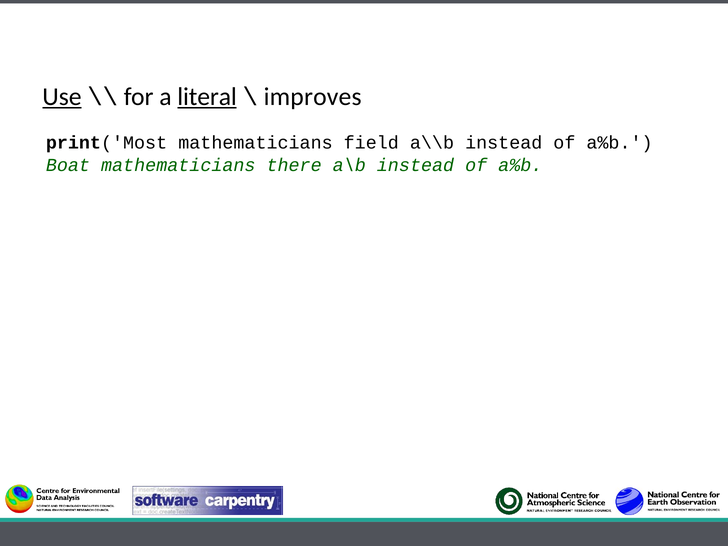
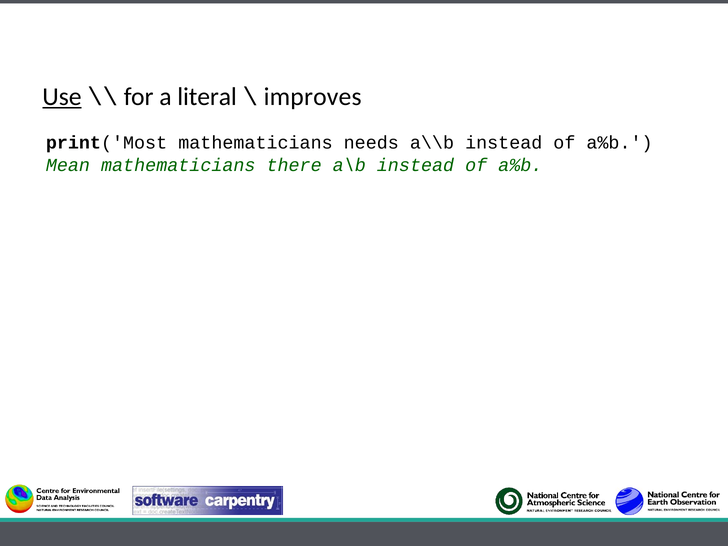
literal underline: present -> none (207, 97)
field: field -> needs (371, 143)
Boat: Boat -> Mean (68, 165)
